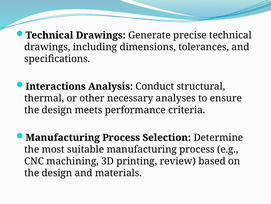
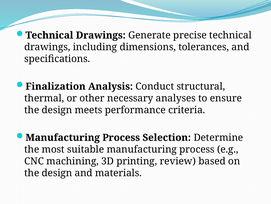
Interactions: Interactions -> Finalization (56, 86)
